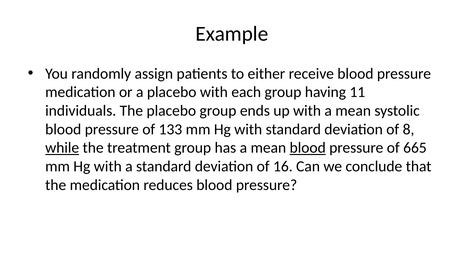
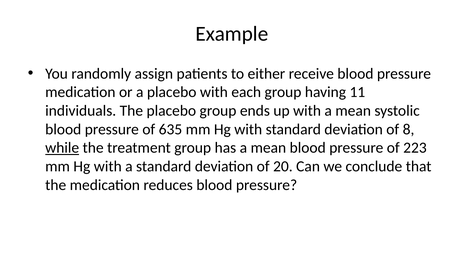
133: 133 -> 635 (170, 129)
blood underline: present -> none (308, 148)
665: 665 -> 223 (415, 148)
16: 16 -> 20 (283, 166)
